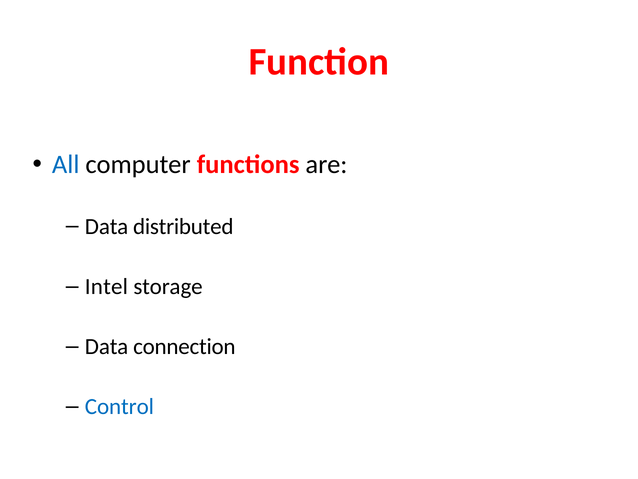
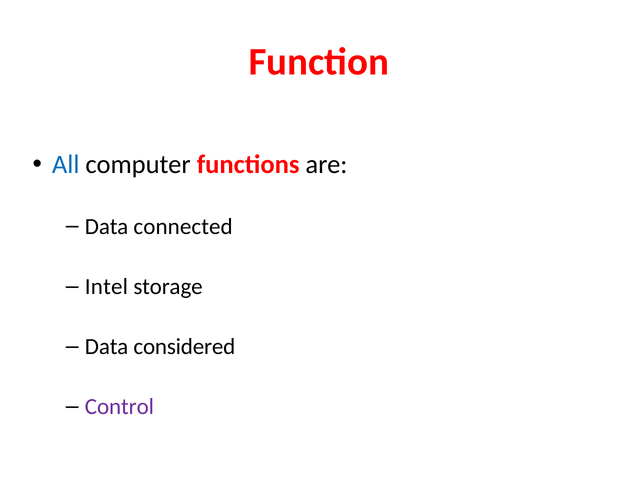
distributed: distributed -> connected (183, 226)
connection: connection -> considered (184, 346)
Control colour: blue -> purple (119, 406)
